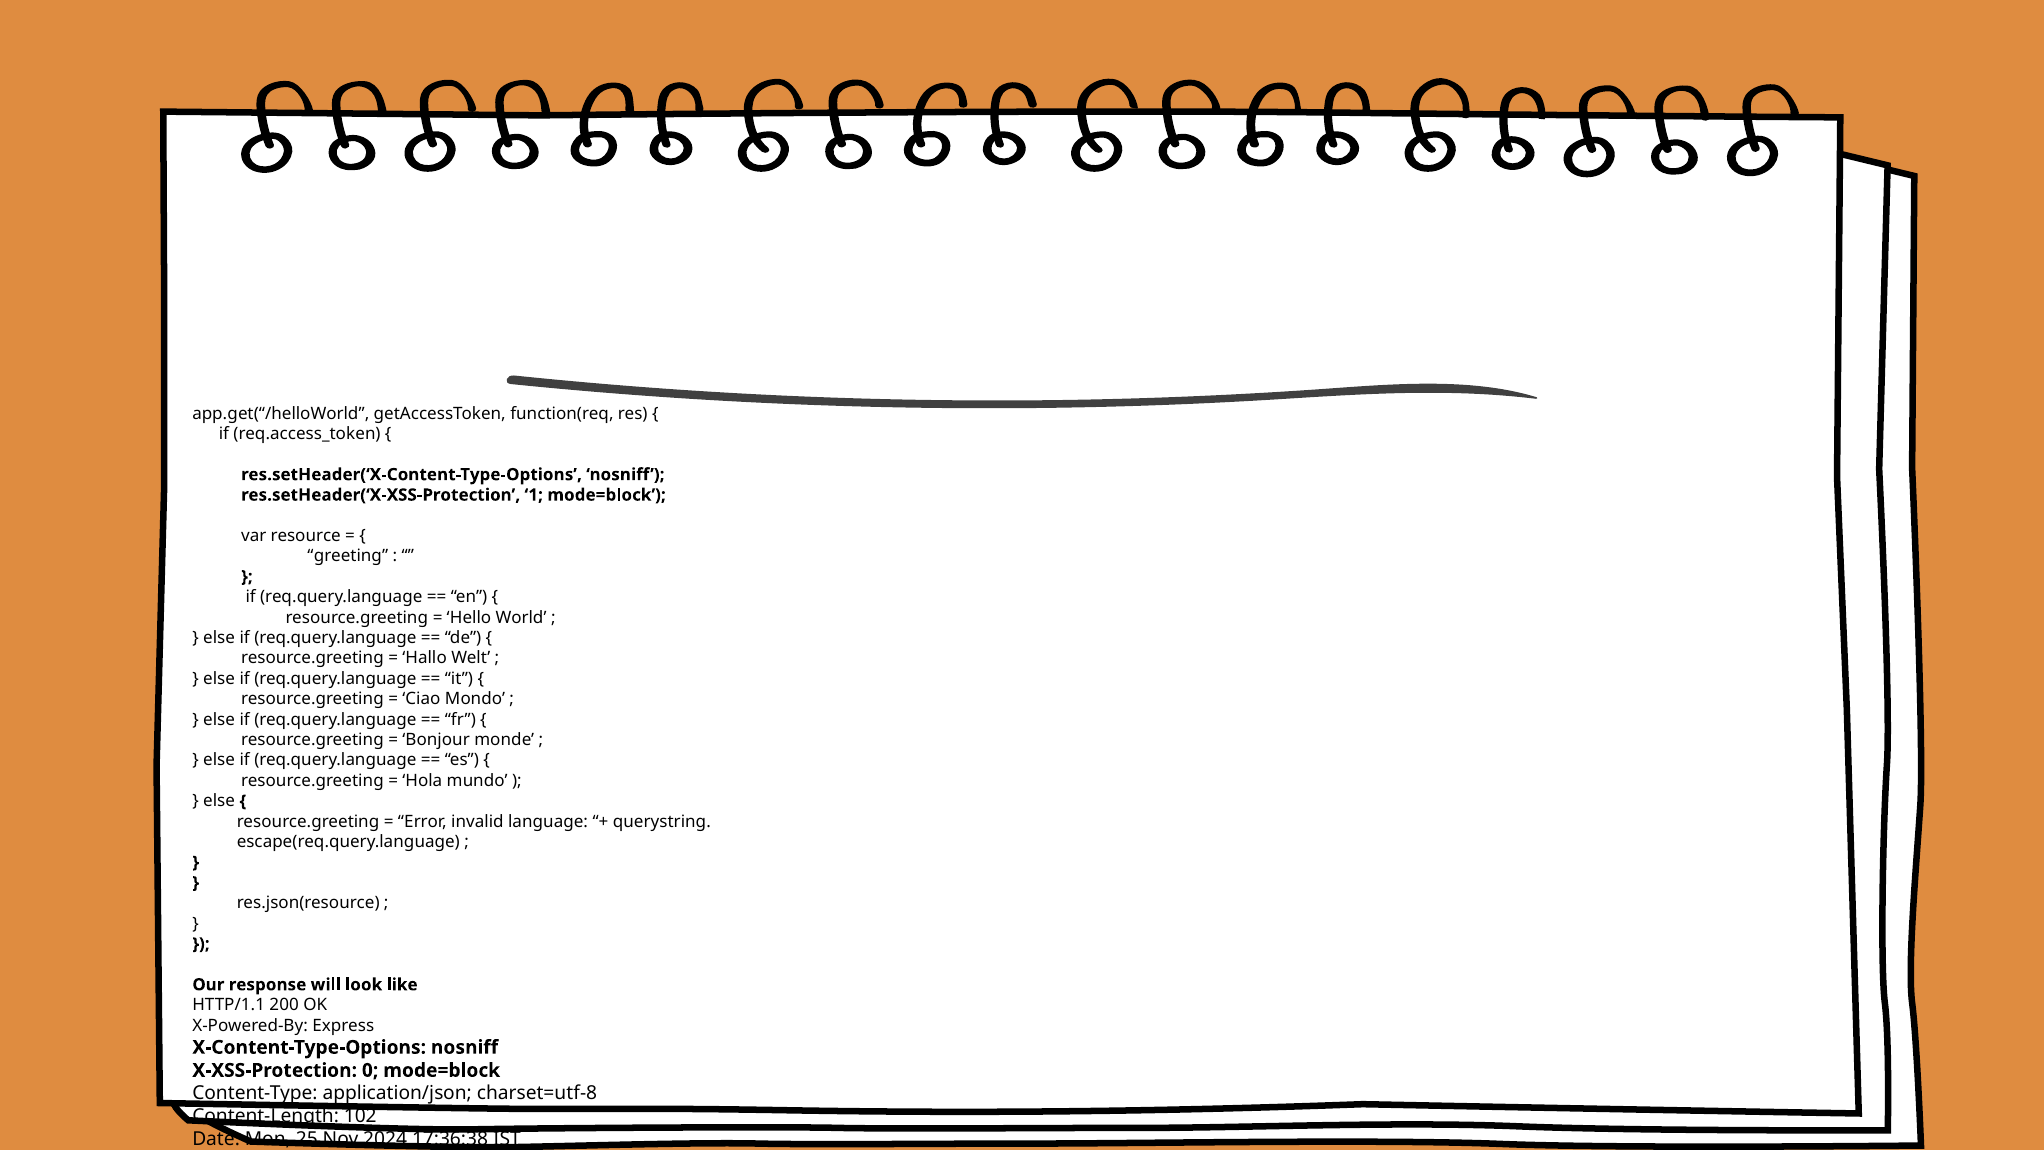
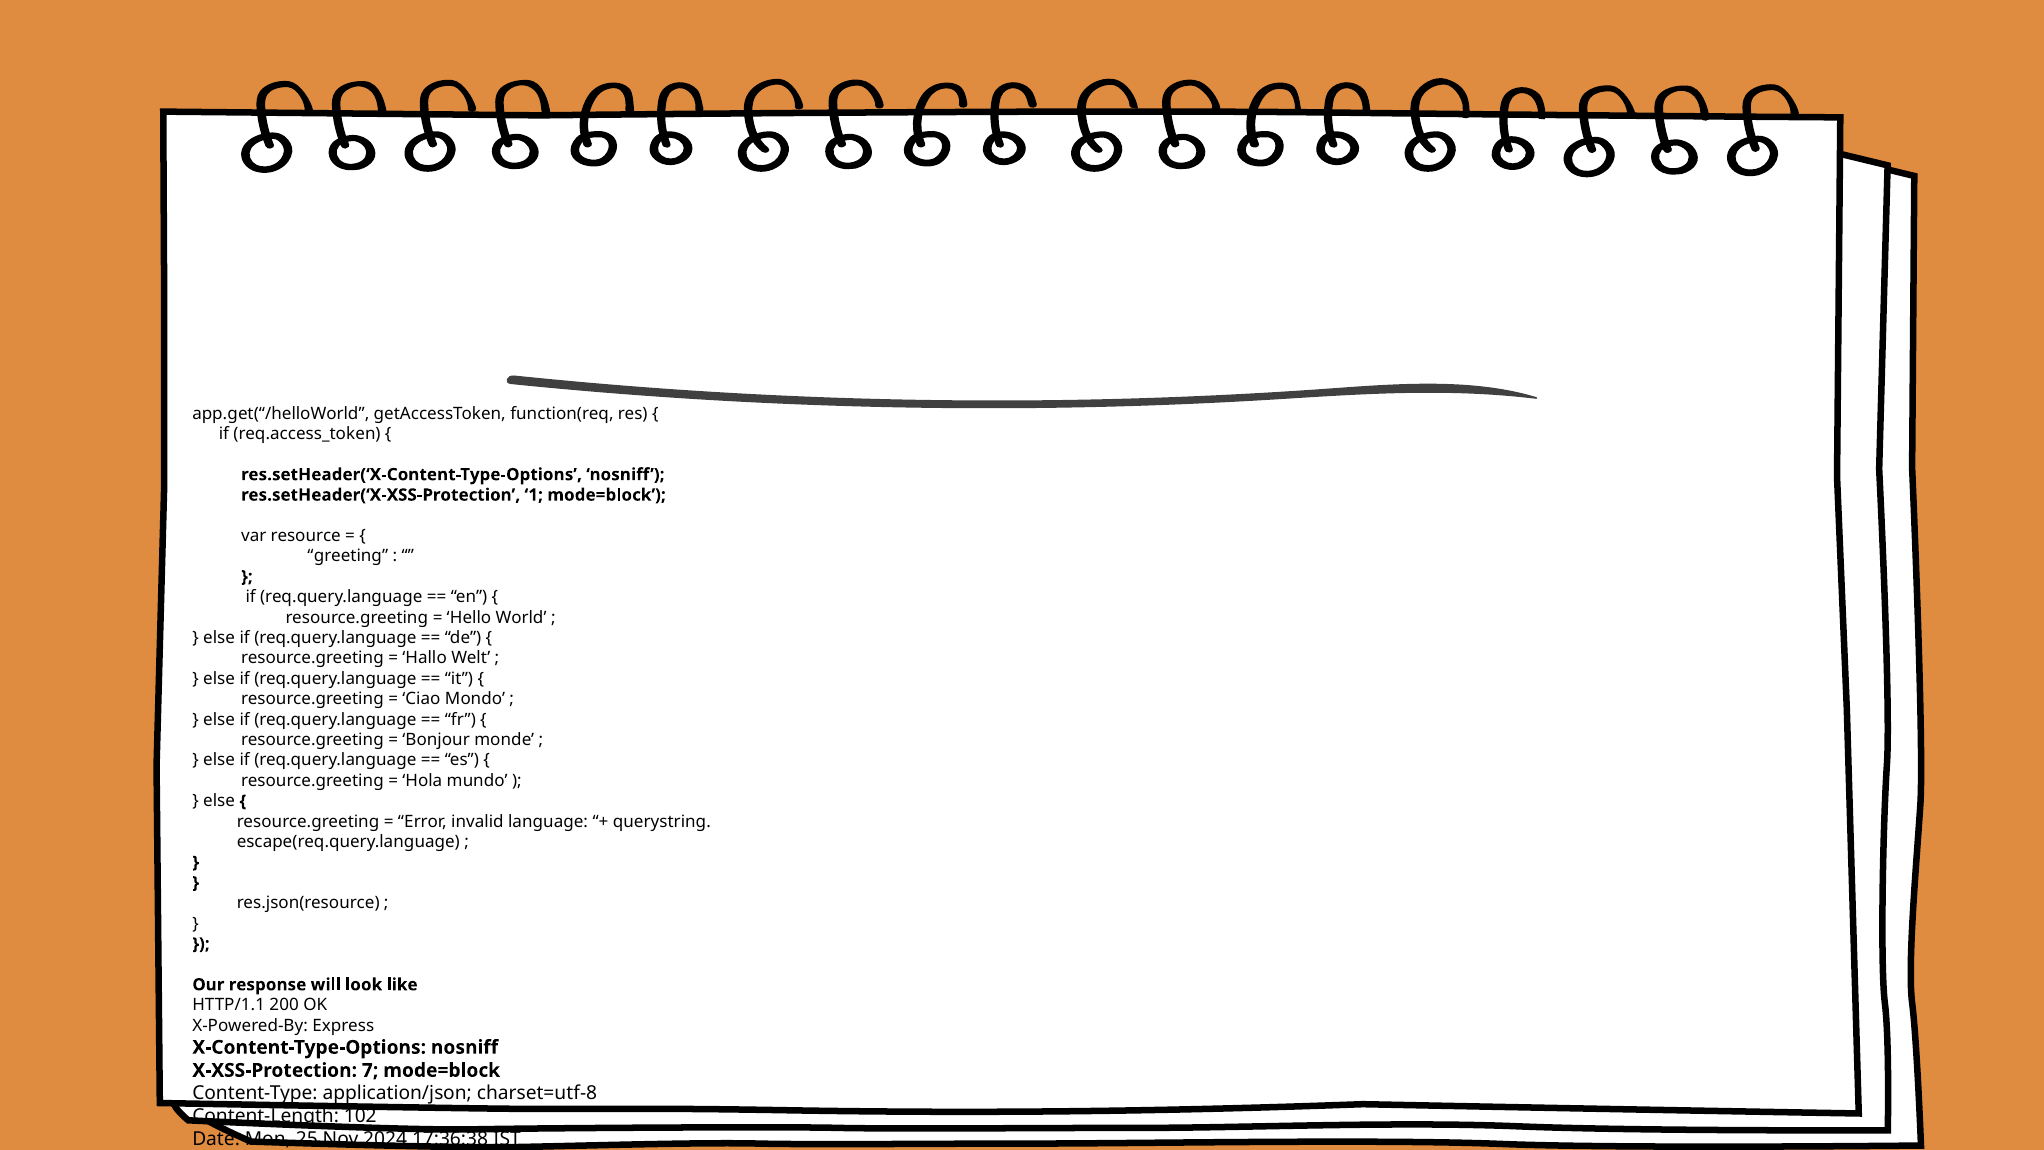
0: 0 -> 7 (370, 1070)
